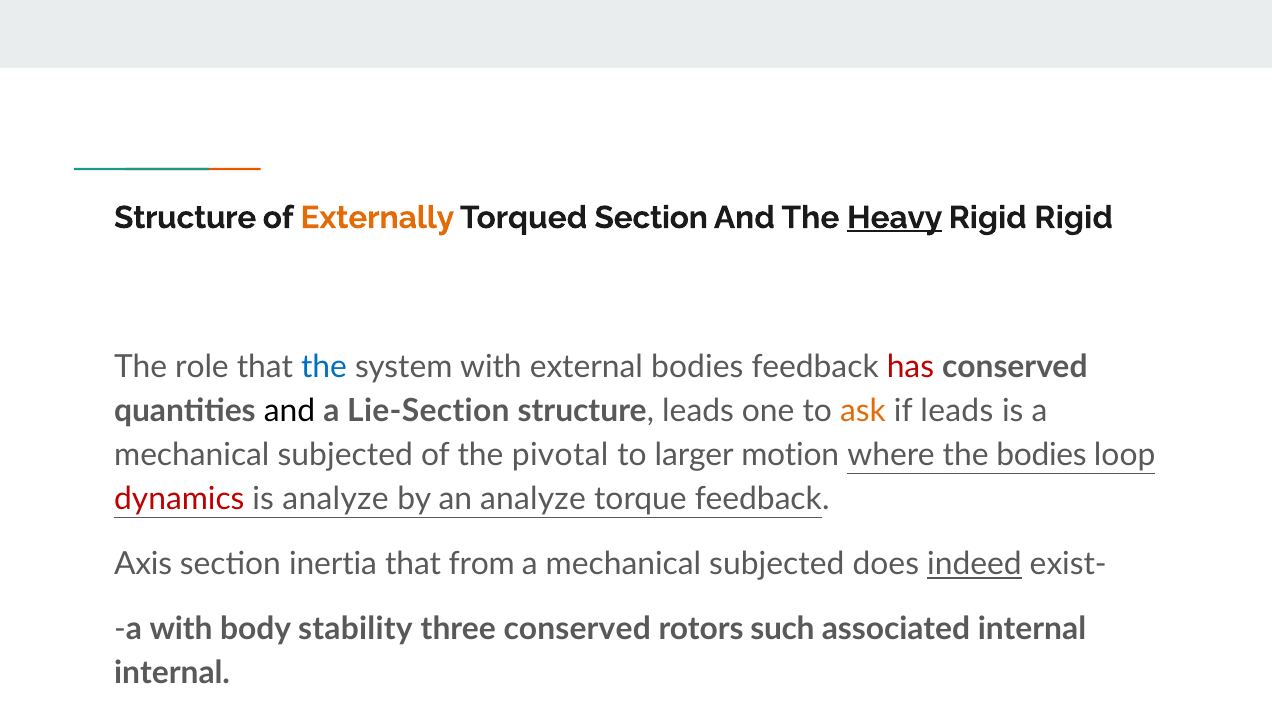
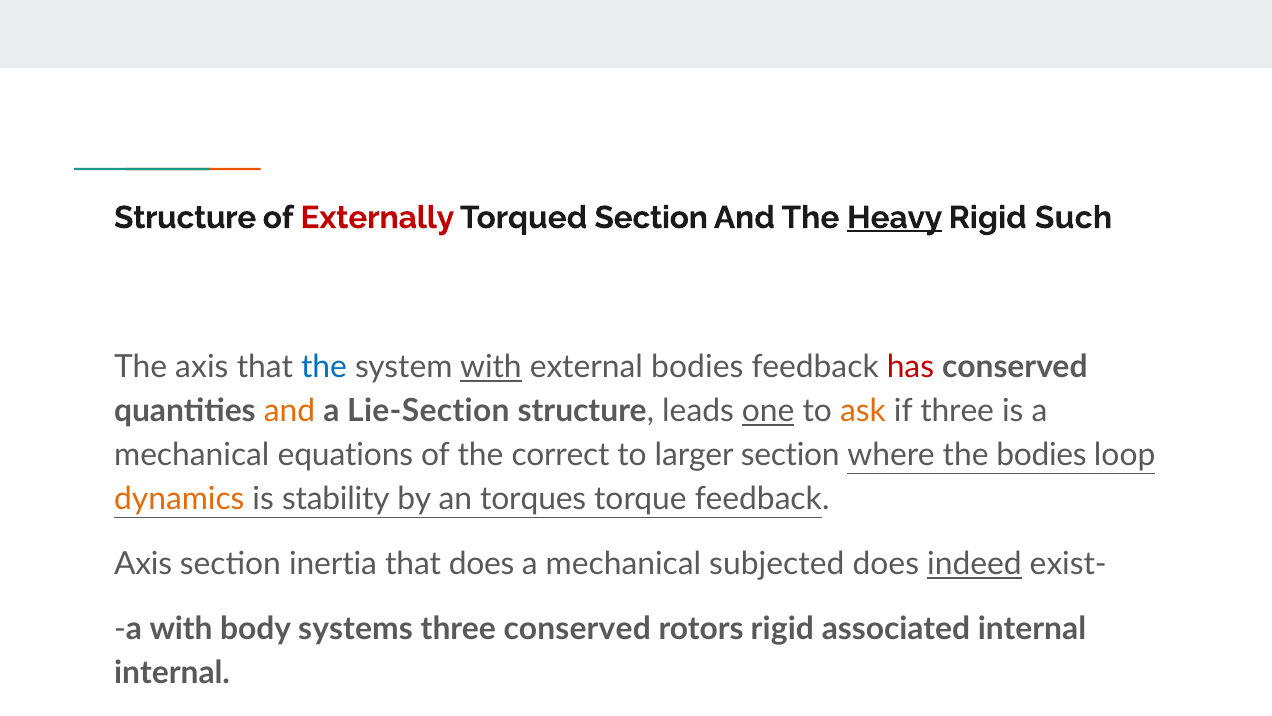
Externally colour: orange -> red (377, 217)
Rigid Rigid: Rigid -> Such (1074, 217)
The role: role -> axis (202, 367)
with underline: none -> present (491, 367)
and colour: black -> orange (290, 411)
one underline: none -> present (768, 411)
if leads: leads -> three (957, 411)
subjected: subjected -> equations (345, 455)
pivotal: pivotal -> correct (560, 455)
larger motion: motion -> section (790, 455)
dynamics colour: red -> orange (179, 499)
is analyze: analyze -> stability (336, 499)
an analyze: analyze -> torques (533, 499)
that from: from -> does (482, 564)
stability: stability -> systems (356, 629)
rotors such: such -> rigid (782, 629)
